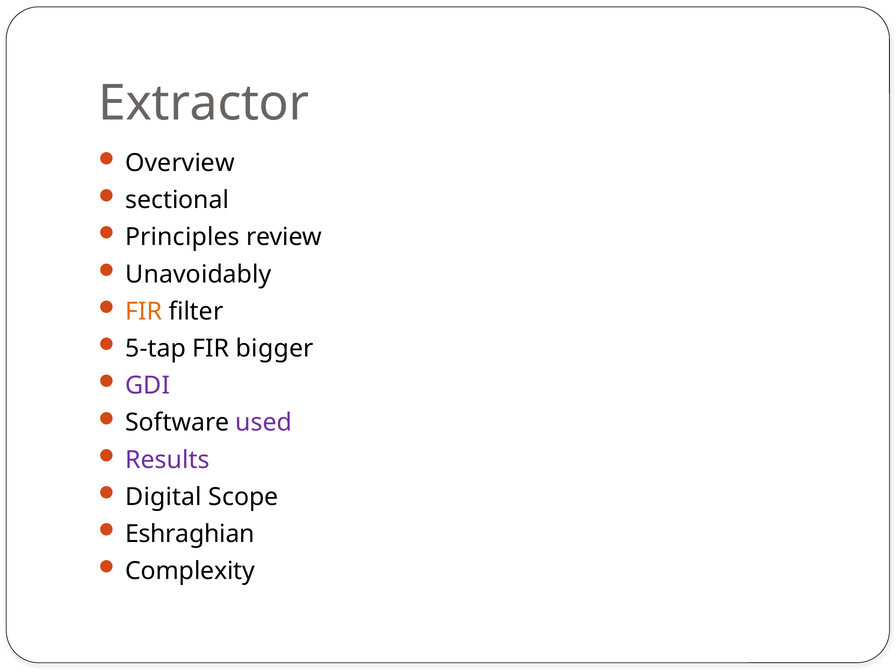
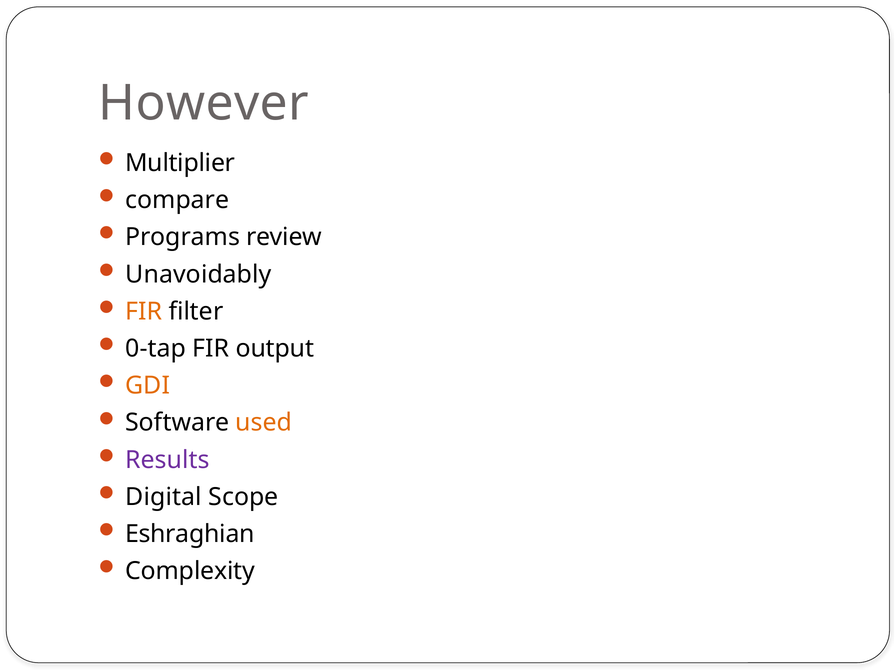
Extractor: Extractor -> However (204, 104)
Overview: Overview -> Multiplier (180, 163)
sectional: sectional -> compare (177, 200)
Principles: Principles -> Programs (183, 237)
5-tap: 5-tap -> 0-tap (156, 349)
bigger: bigger -> output (275, 349)
GDI colour: purple -> orange (148, 386)
used colour: purple -> orange (264, 423)
